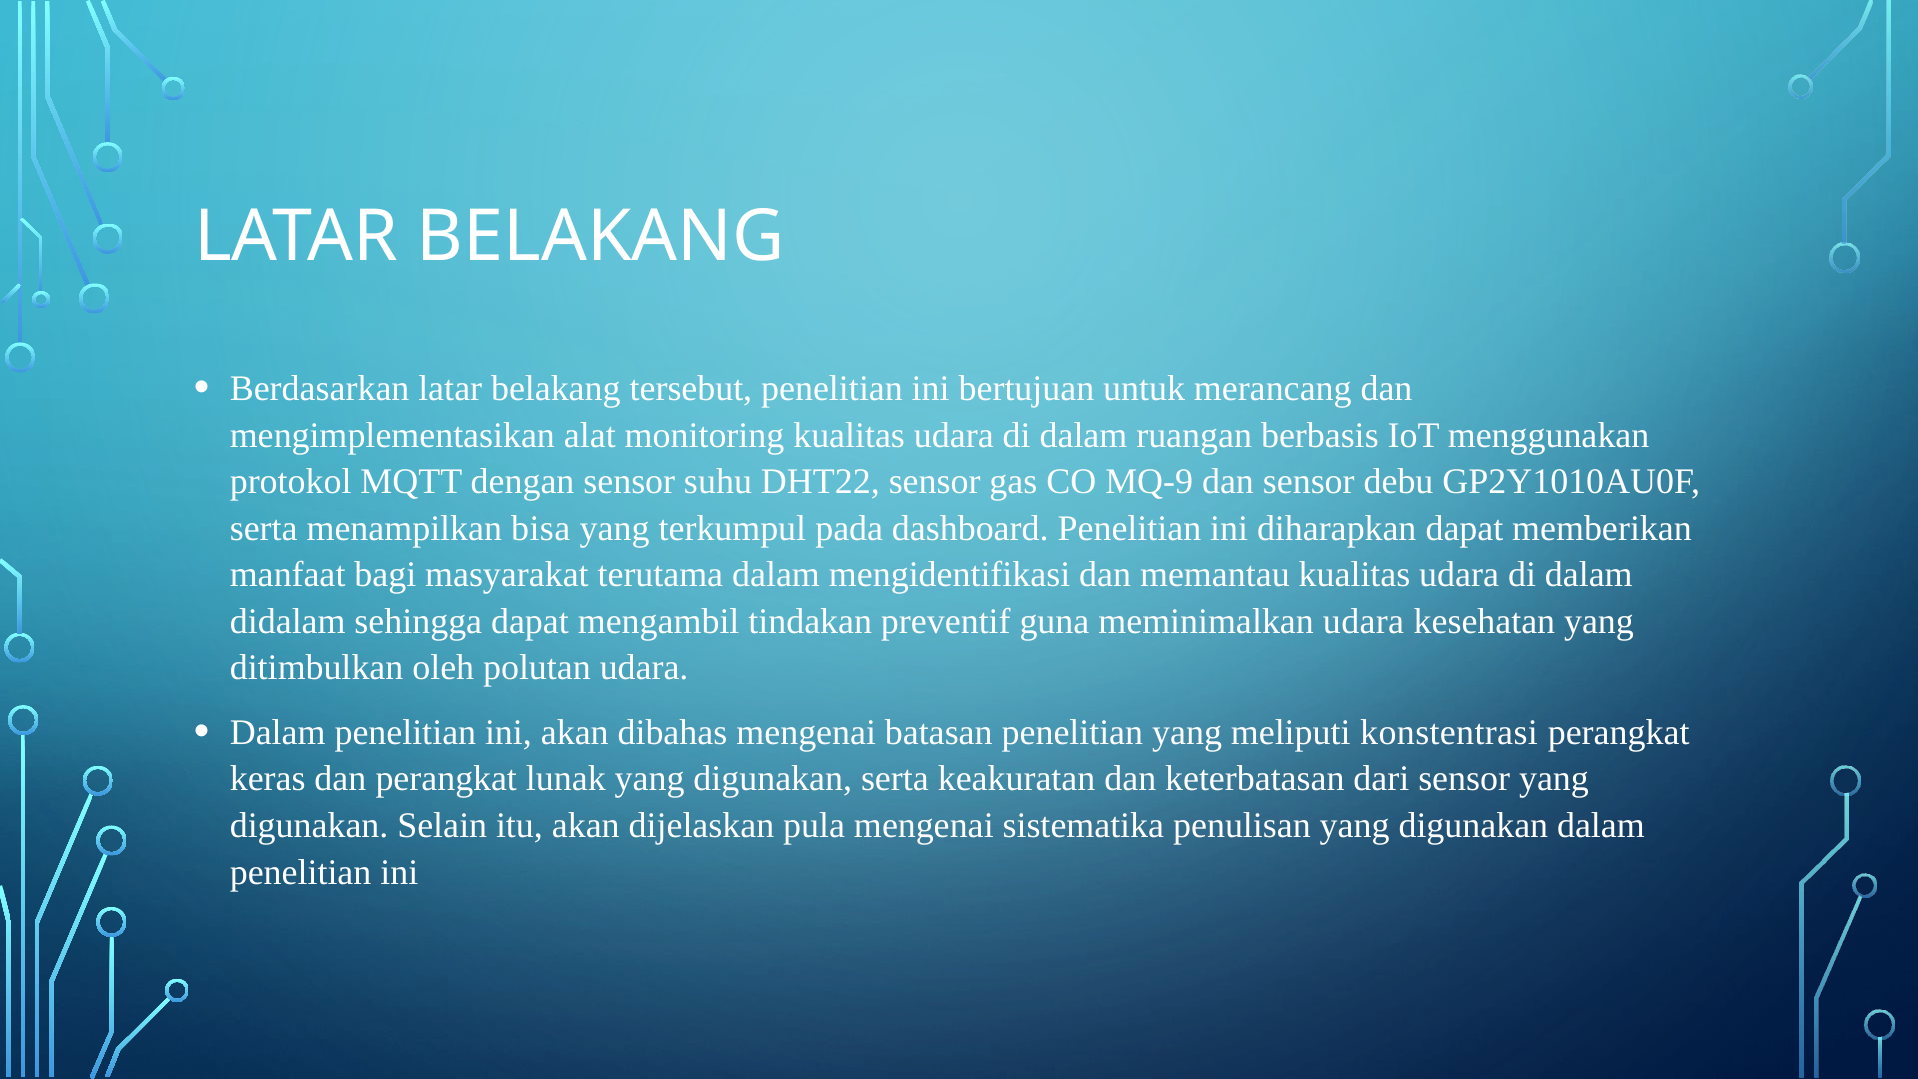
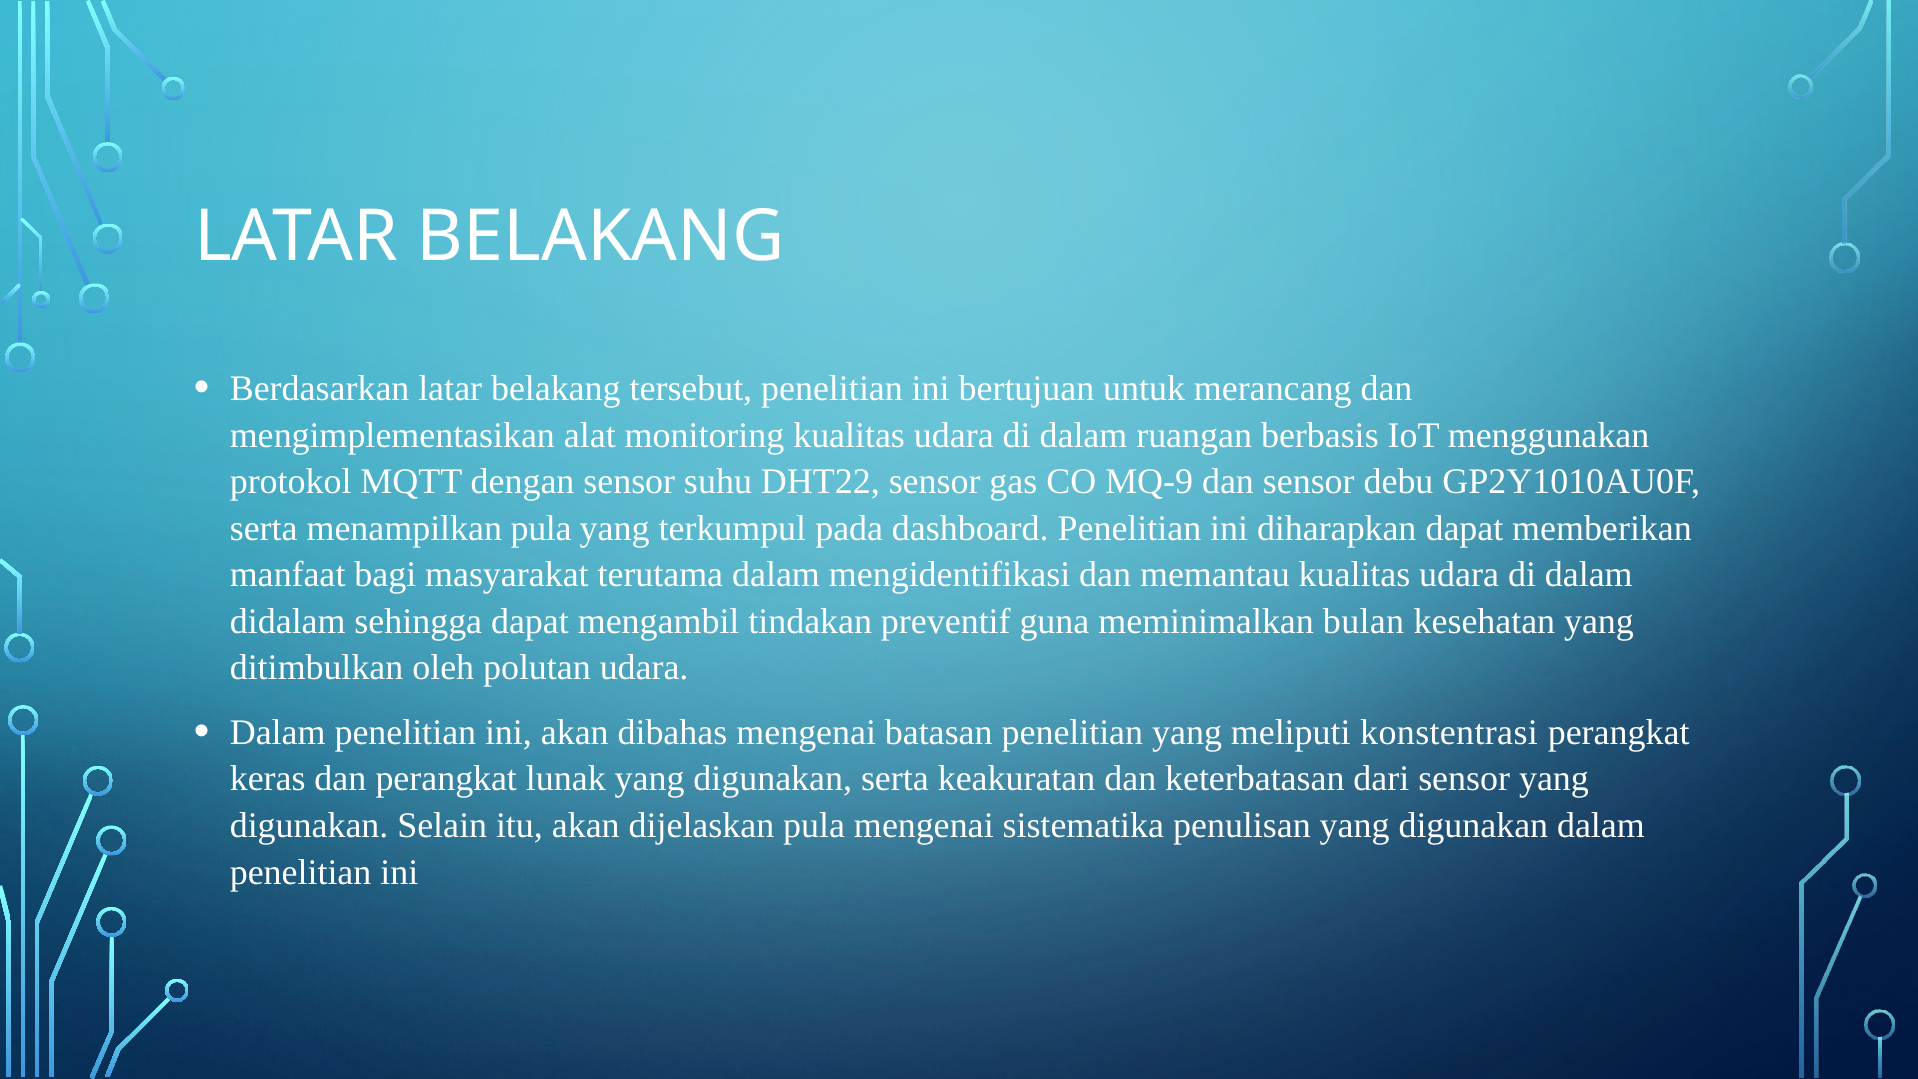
menampilkan bisa: bisa -> pula (541, 528)
meminimalkan udara: udara -> bulan (1364, 621)
